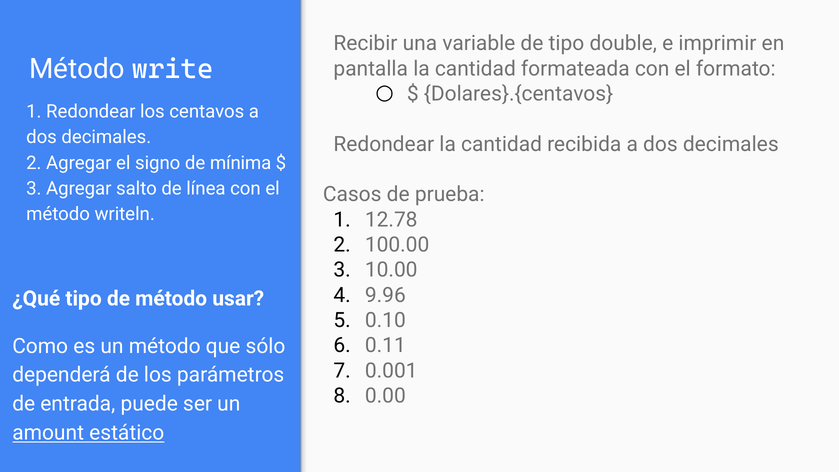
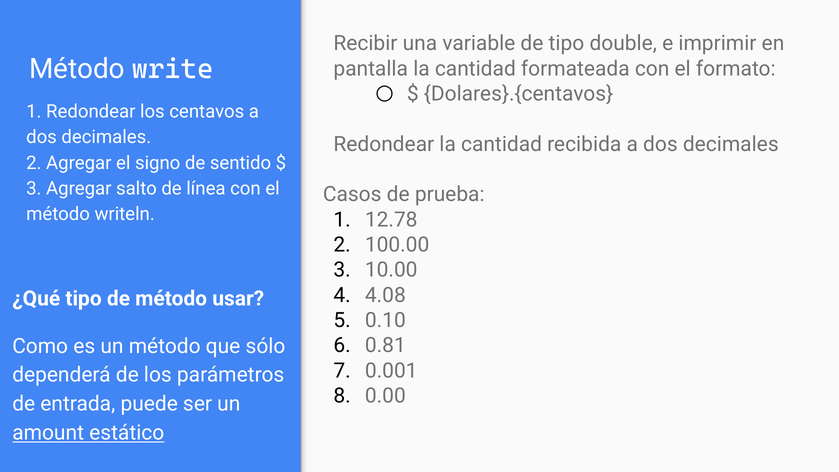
mínima: mínima -> sentido (241, 163)
9.96: 9.96 -> 4.08 (385, 295)
0.11: 0.11 -> 0.81 (385, 345)
